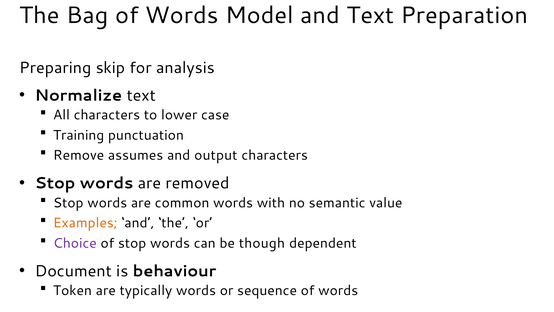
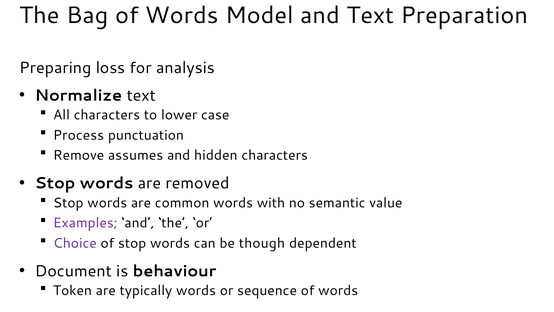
skip: skip -> loss (110, 68)
Training: Training -> Process (79, 135)
output: output -> hidden (216, 155)
Examples colour: orange -> purple (85, 223)
